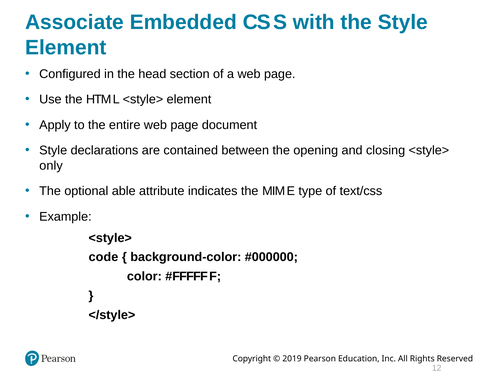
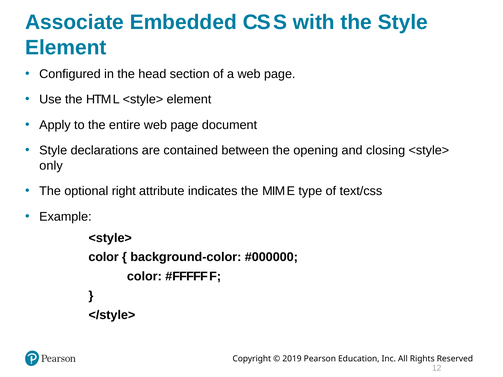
able: able -> right (124, 191)
code: code -> color (104, 257)
